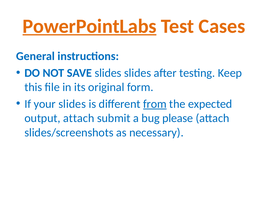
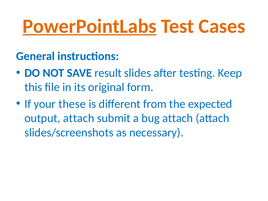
SAVE slides: slides -> result (108, 73)
your slides: slides -> these (72, 104)
from underline: present -> none (155, 104)
bug please: please -> attach (178, 118)
